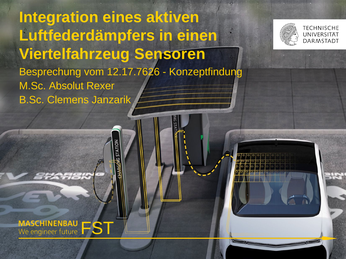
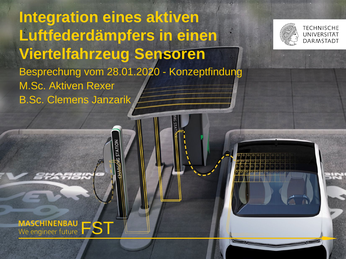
12.17.7626: 12.17.7626 -> 28.01.2020 (133, 72)
M.Sc Absolut: Absolut -> Aktiven (66, 86)
